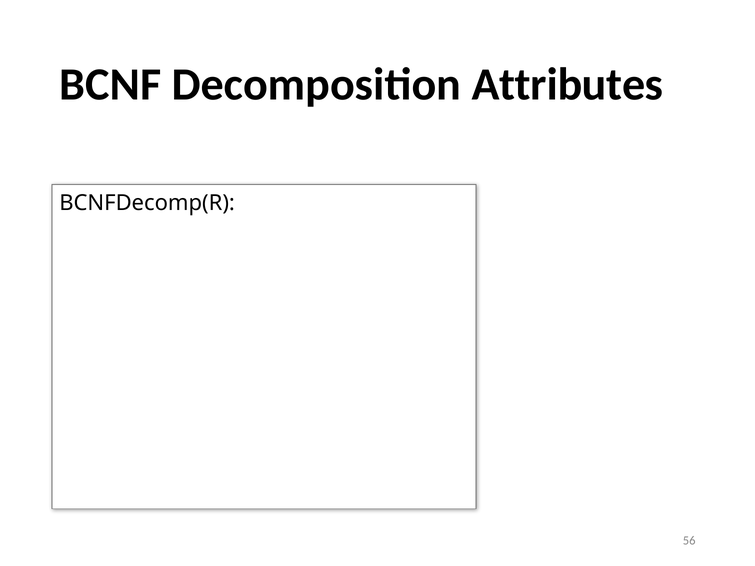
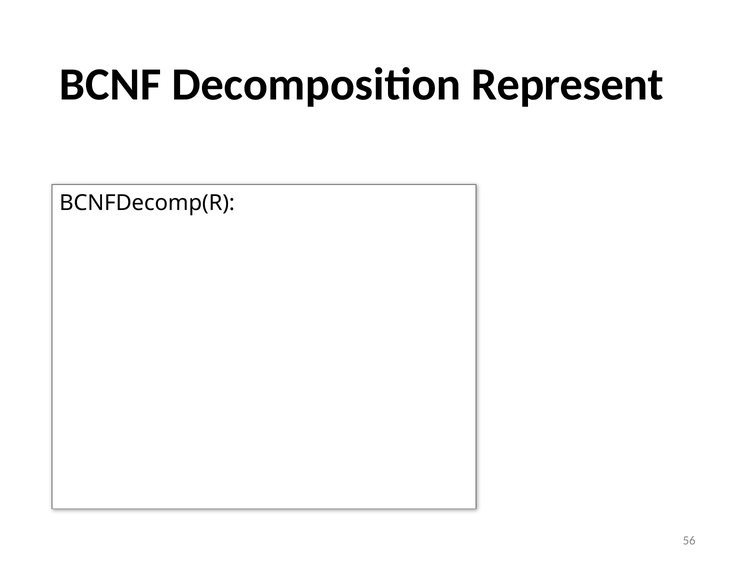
Decomposition Attributes: Attributes -> Represent (567, 85)
